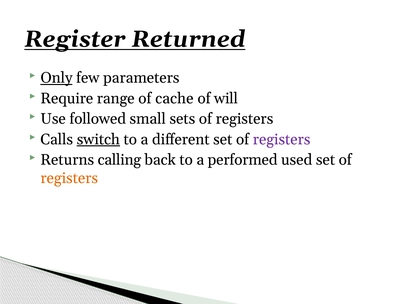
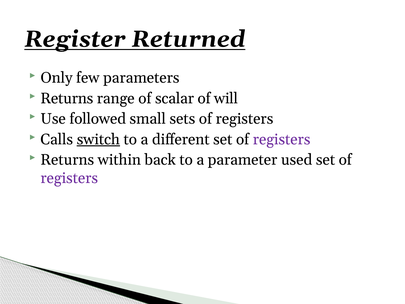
Only underline: present -> none (56, 78)
Require: Require -> Returns (67, 98)
cache: cache -> scalar (175, 98)
calling: calling -> within (119, 160)
performed: performed -> parameter (243, 160)
registers colour: orange -> purple (69, 178)
